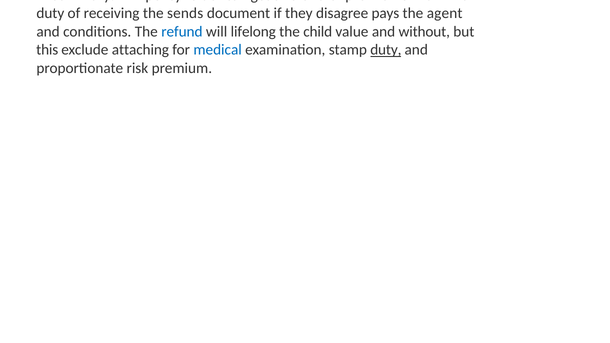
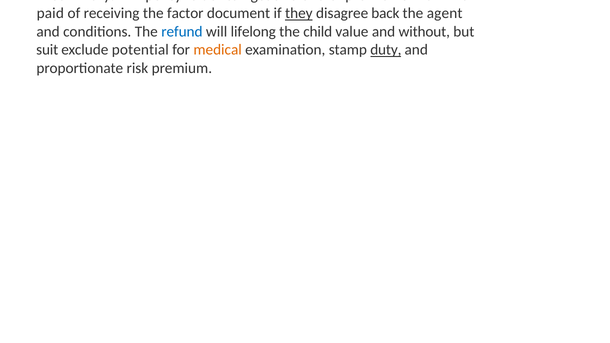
duty: duty -> paid (50, 13)
sends: sends -> factor (185, 13)
they underline: none -> present (299, 13)
pays: pays -> back (385, 13)
this: this -> suit (47, 50)
attaching: attaching -> potential (140, 50)
medical colour: blue -> orange (218, 50)
